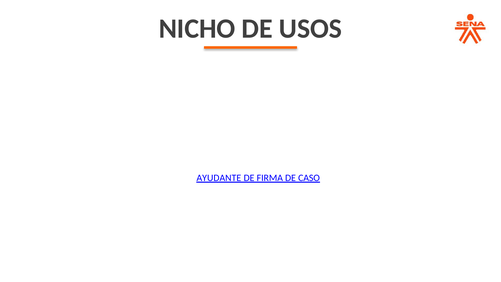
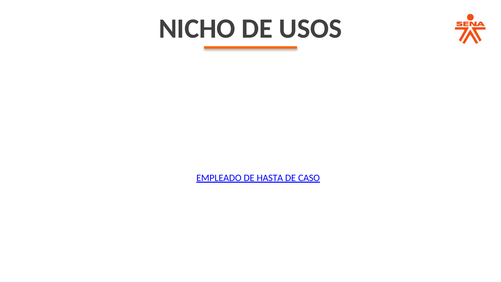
AYUDANTE: AYUDANTE -> EMPLEADO (219, 178)
FIRMA: FIRMA -> HASTA (270, 178)
